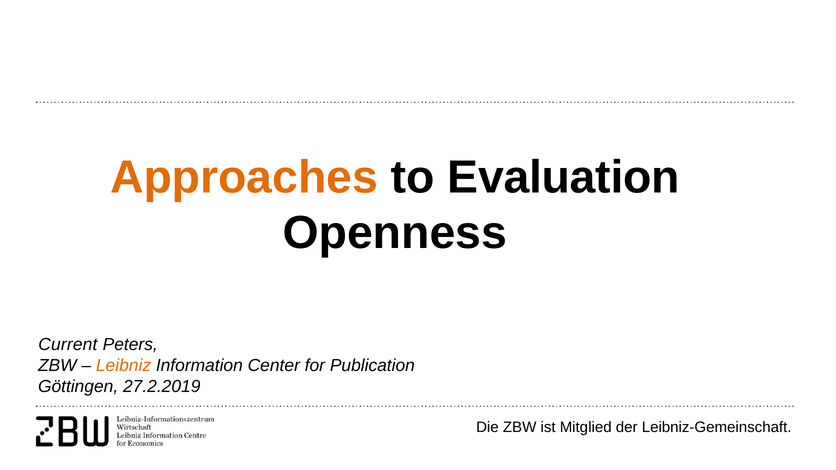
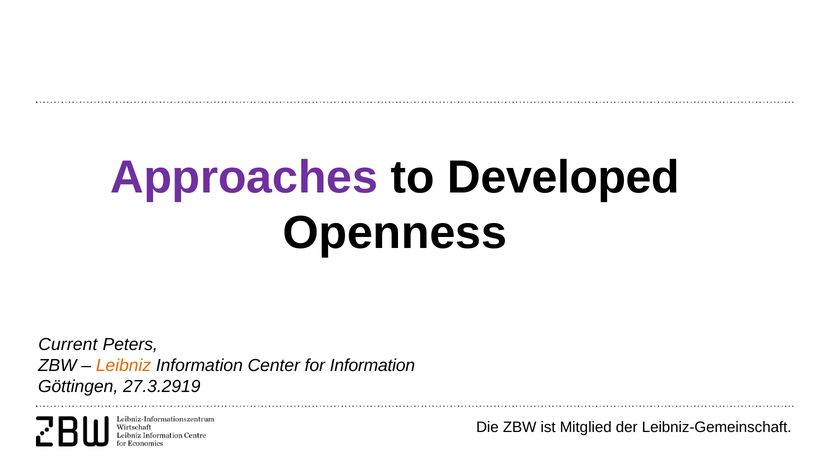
Approaches colour: orange -> purple (244, 177)
Evaluation: Evaluation -> Developed (563, 177)
for Publication: Publication -> Information (372, 366)
27.2.2019: 27.2.2019 -> 27.3.2919 (162, 387)
